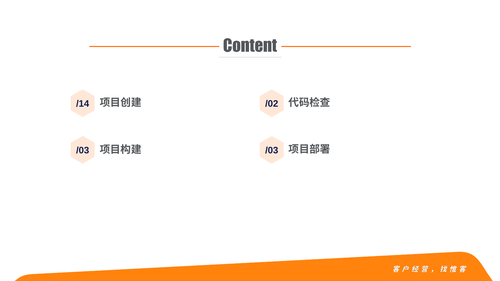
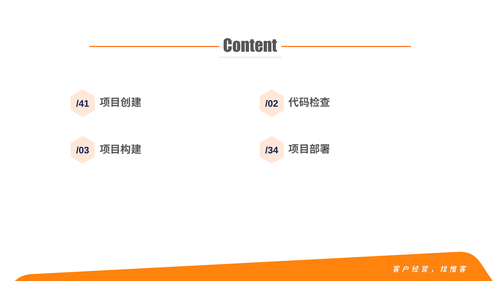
/14: /14 -> /41 (83, 104)
/03: /03 -> /34 (272, 151)
